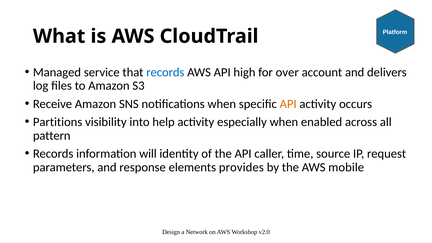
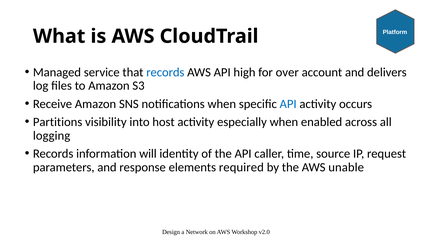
API colour: orange -> blue (288, 104)
help: help -> host (164, 122)
pattern: pattern -> logging (52, 136)
provides: provides -> required (241, 167)
mobile: mobile -> unable (346, 167)
